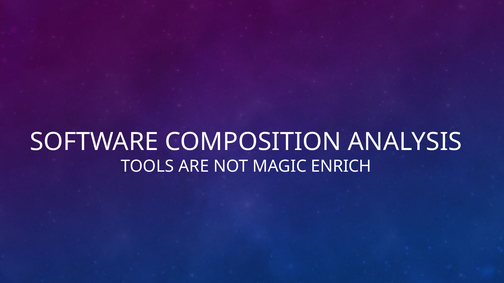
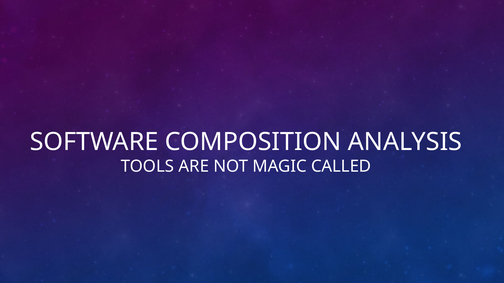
ENRICH: ENRICH -> CALLED (341, 167)
